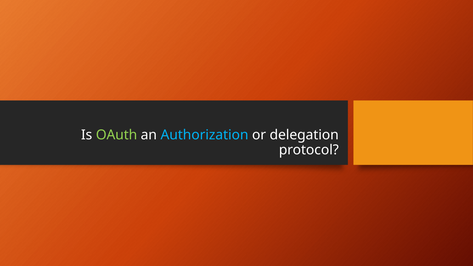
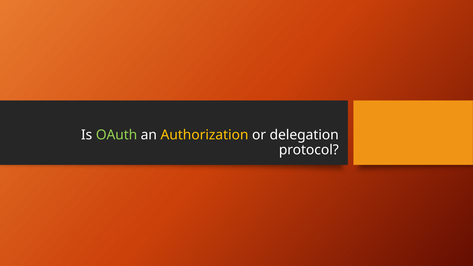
Authorization colour: light blue -> yellow (205, 135)
